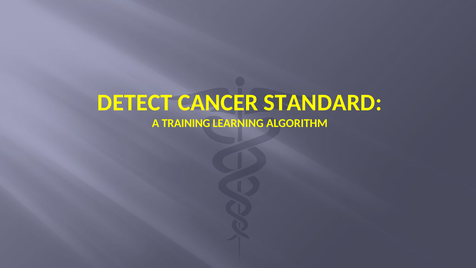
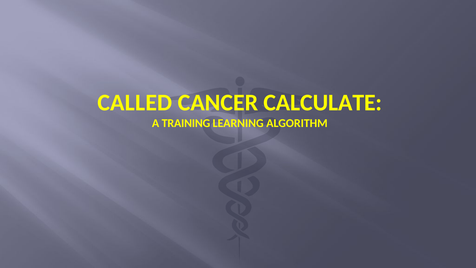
DETECT: DETECT -> CALLED (135, 102)
STANDARD: STANDARD -> CALCULATE (323, 102)
